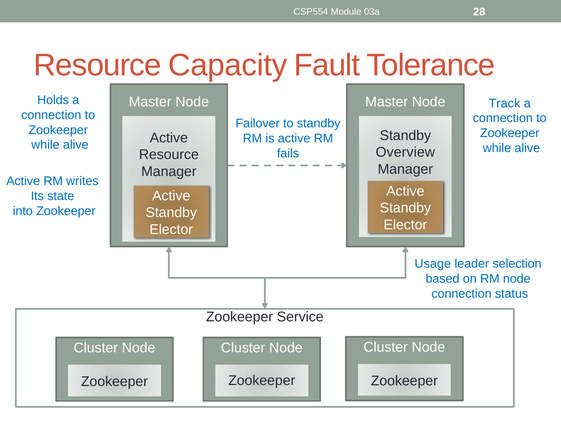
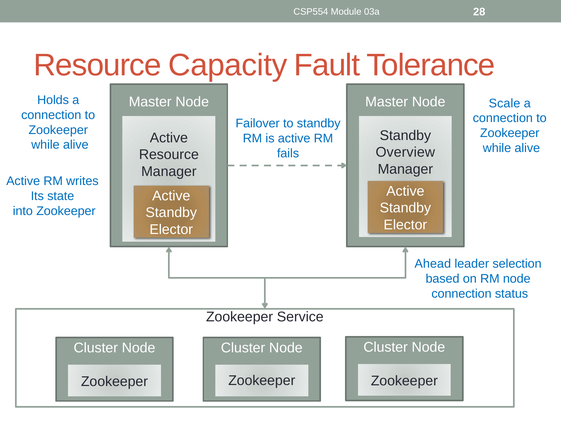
Track: Track -> Scale (505, 103)
Usage: Usage -> Ahead (433, 264)
